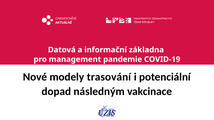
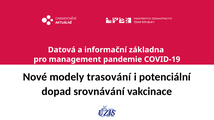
následným: následným -> srovnávání (99, 92)
